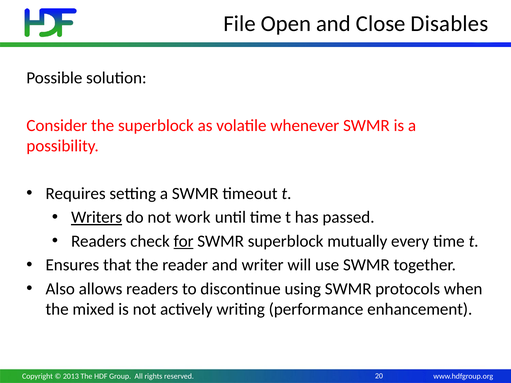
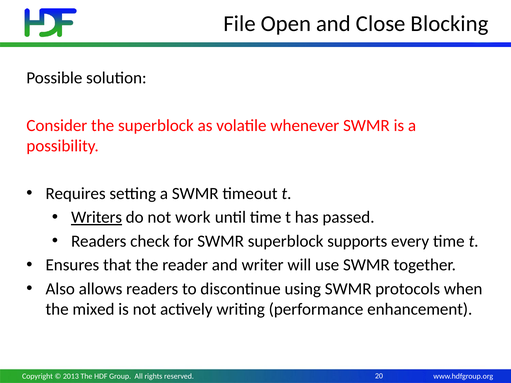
Disables: Disables -> Blocking (450, 24)
for underline: present -> none (184, 241)
mutually: mutually -> supports (357, 241)
